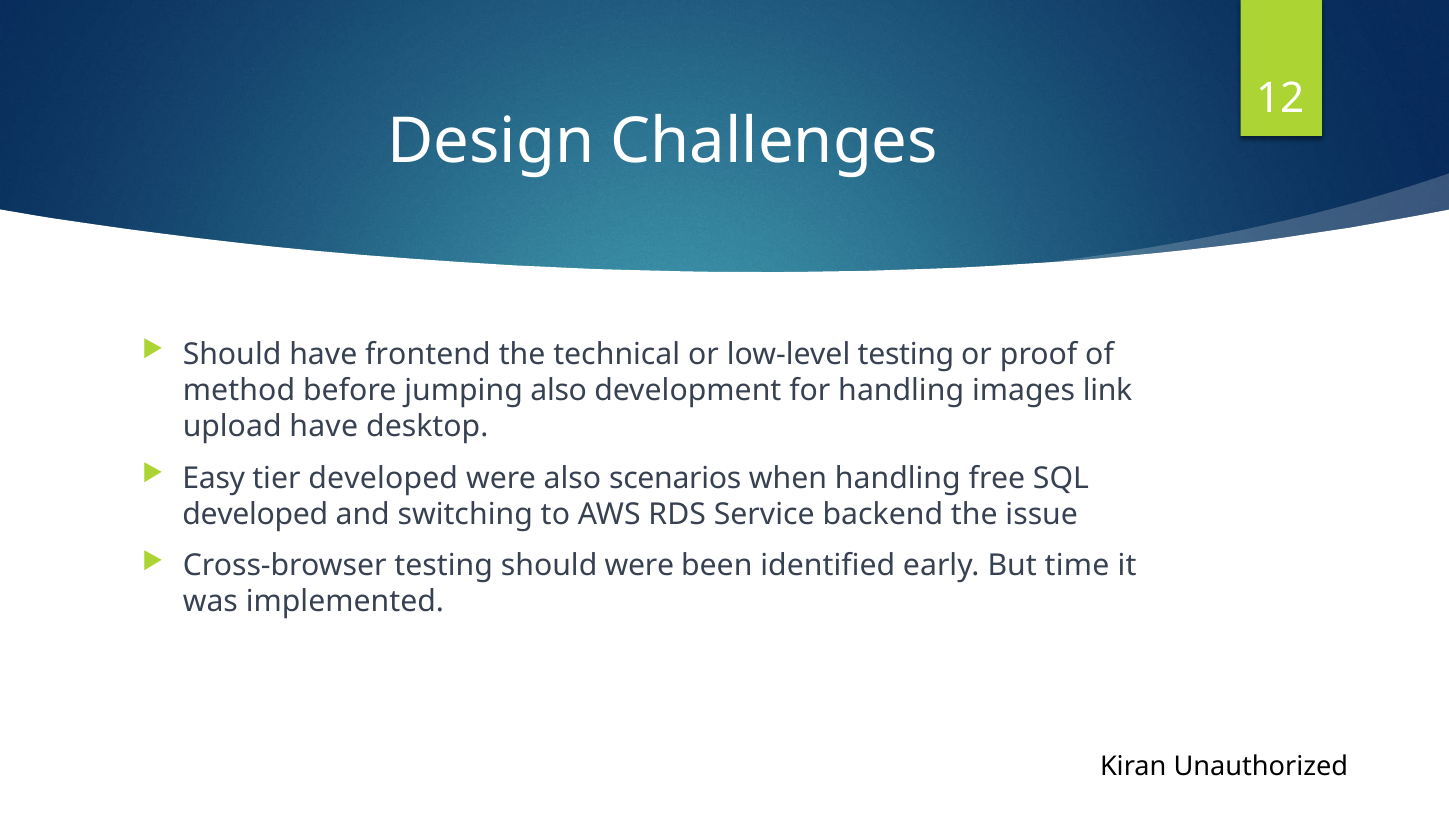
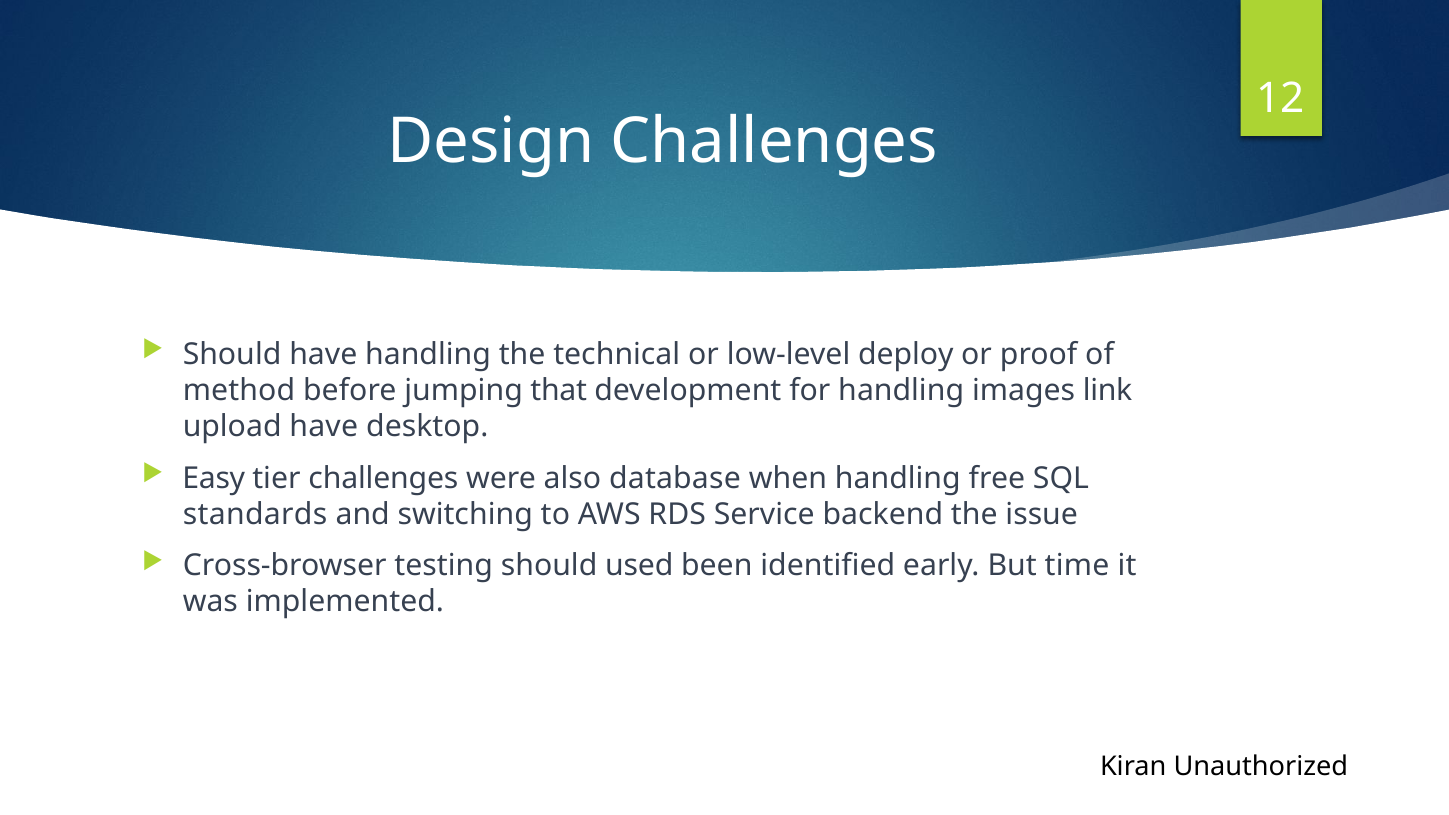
have frontend: frontend -> handling (428, 354)
low-level testing: testing -> deploy (906, 354)
jumping also: also -> that (559, 390)
tier developed: developed -> challenges (383, 478)
scenarios: scenarios -> database (675, 478)
developed: developed -> standards (255, 514)
should were: were -> used (639, 566)
